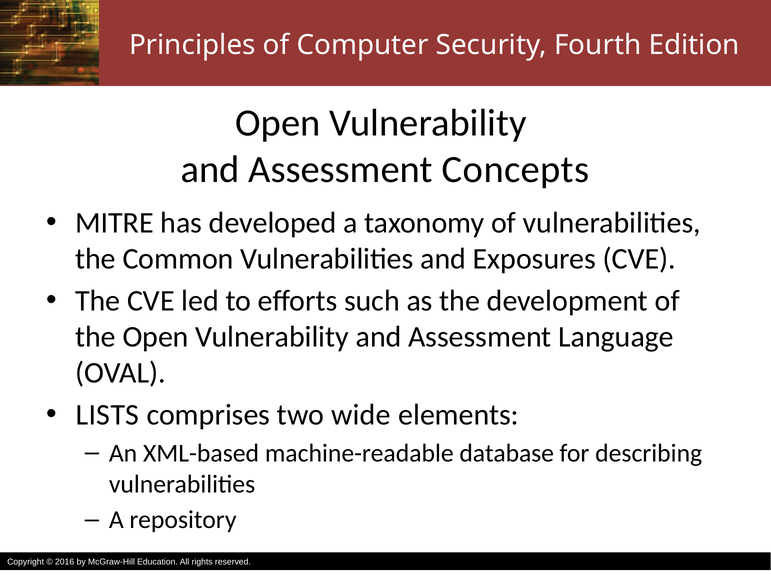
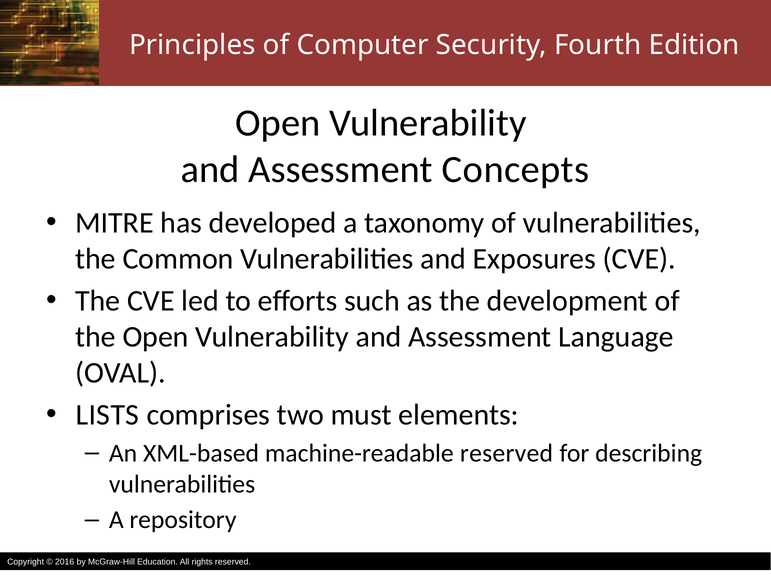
wide: wide -> must (361, 415)
machine-readable database: database -> reserved (507, 453)
